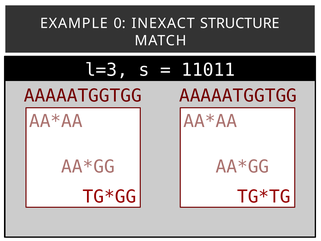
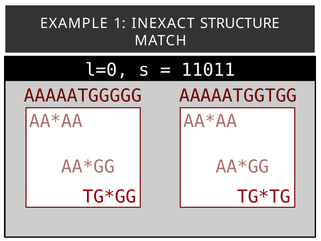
0: 0 -> 1 (120, 23)
l=3: l=3 -> l=0 (106, 70)
AAAAATGGTGG: AAAAATGGTGG -> AAAAATGGGGG (83, 96)
